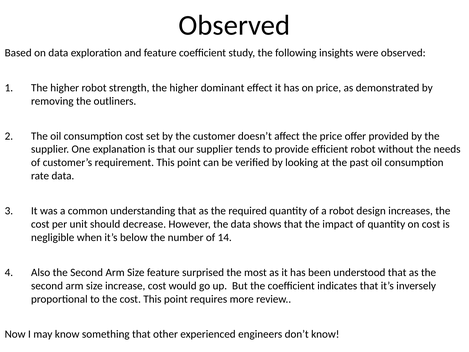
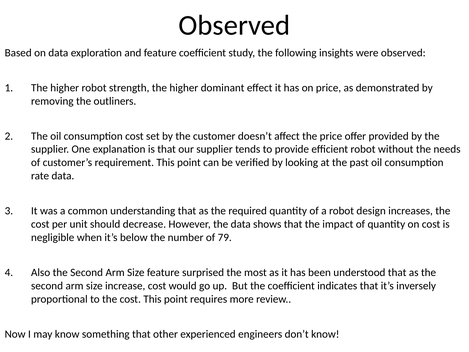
14: 14 -> 79 (225, 237)
